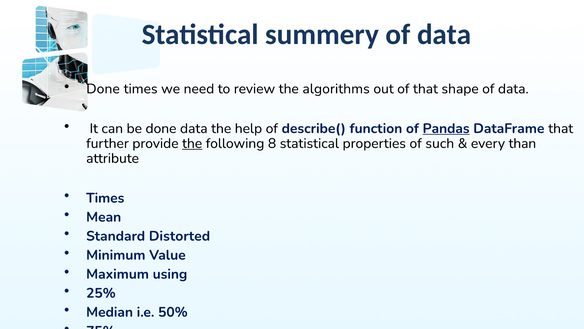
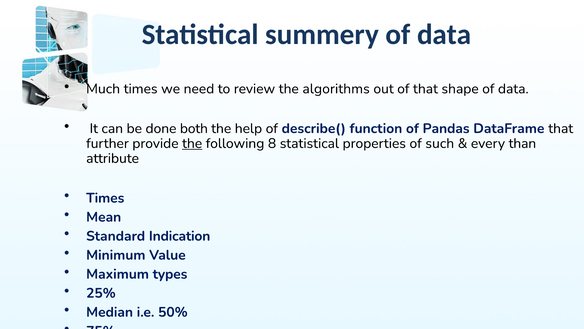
Done: Done -> Much (103, 89)
done data: data -> both (194, 128)
Pandas underline: present -> none (446, 128)
Distorted: Distorted -> Indication (180, 236)
using: using -> types (170, 274)
